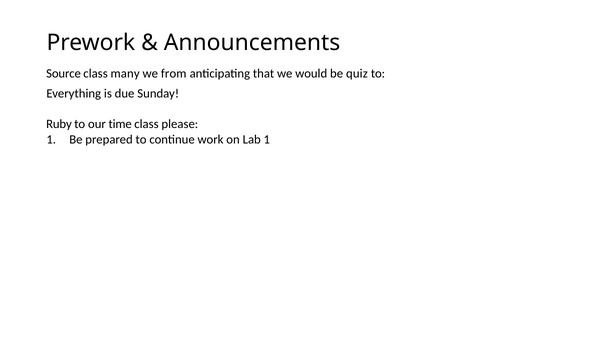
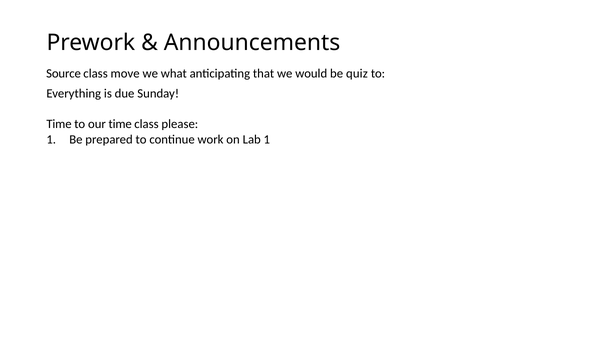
many: many -> move (125, 73)
from: from -> what (174, 73)
Ruby: Ruby -> Time (59, 124)
